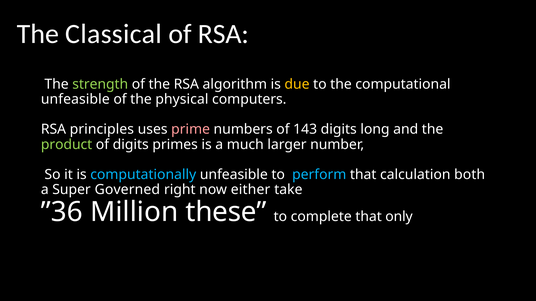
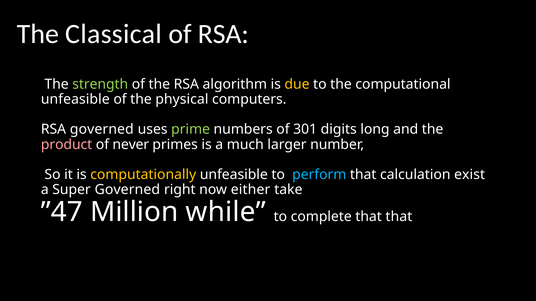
RSA principles: principles -> governed (102, 130)
prime colour: pink -> light green (191, 130)
143: 143 -> 301 (305, 130)
product colour: light green -> pink (67, 145)
of digits: digits -> never (131, 145)
computationally colour: light blue -> yellow (143, 175)
both: both -> exist (470, 175)
”36: ”36 -> ”47 (62, 212)
these: these -> while (226, 212)
that only: only -> that (399, 217)
